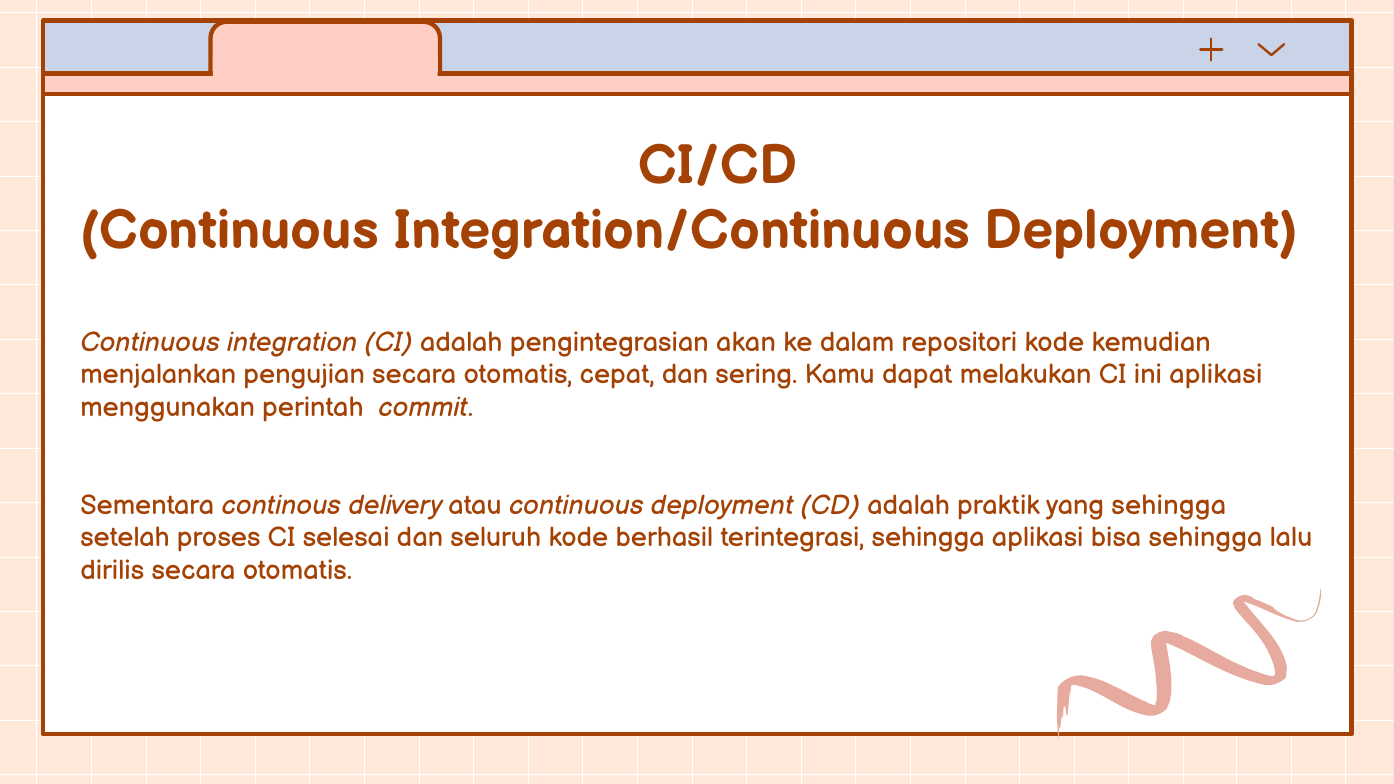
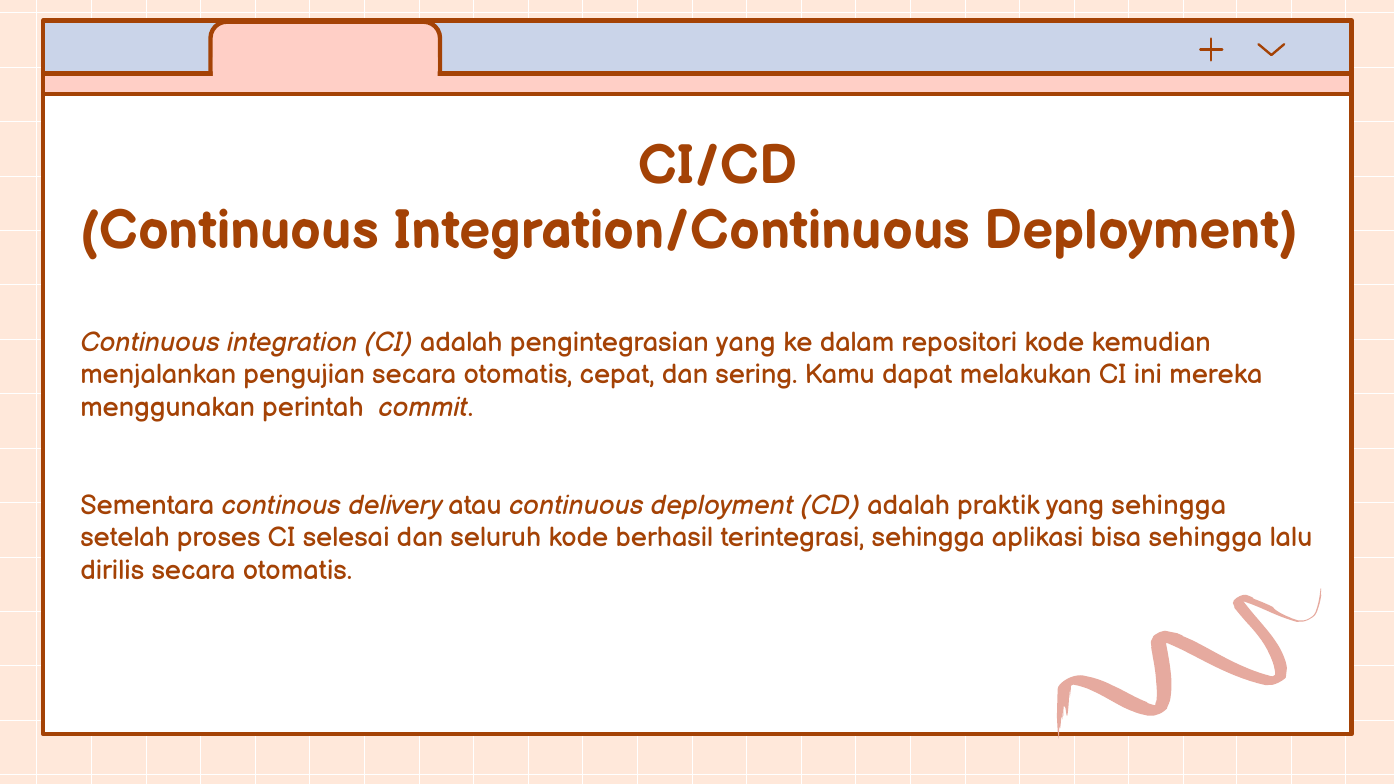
pengintegrasian akan: akan -> yang (746, 342)
ini aplikasi: aplikasi -> mereka (1216, 375)
